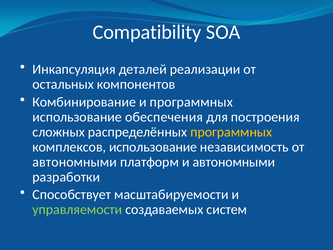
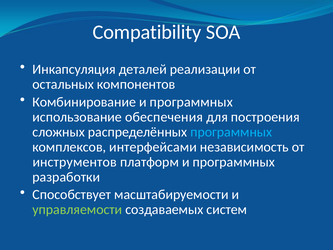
программных colour: yellow -> light blue (231, 132)
комплексов использование: использование -> интерфейсами (153, 147)
автономными: автономными -> инструментов (75, 162)
платформ и автономными: автономными -> программных (234, 162)
